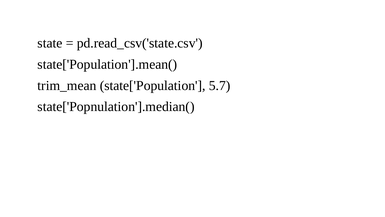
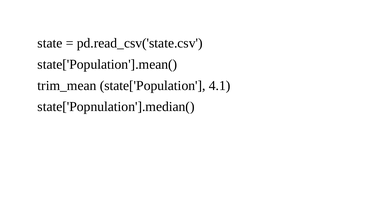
5.7: 5.7 -> 4.1 (220, 85)
